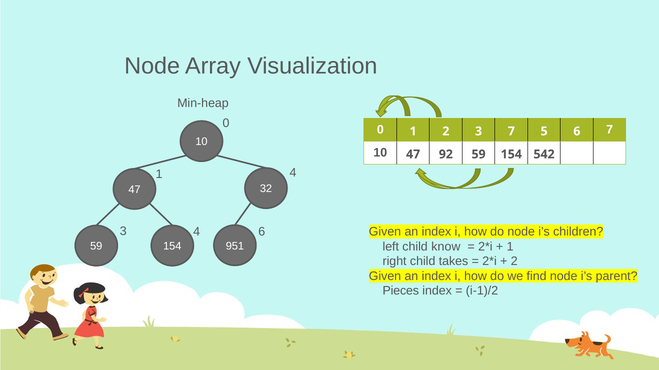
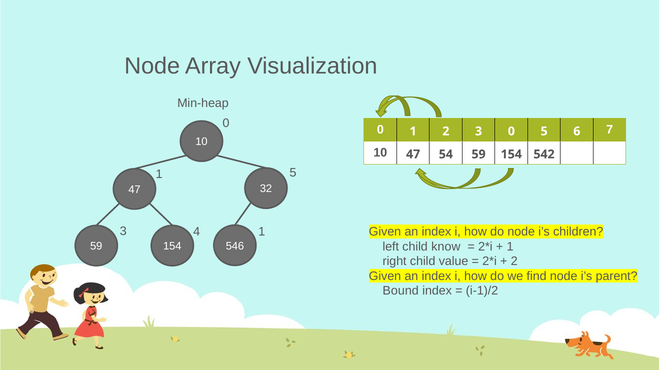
3 7: 7 -> 0 (511, 132)
92: 92 -> 54 (446, 155)
1 4: 4 -> 5 (293, 173)
4 6: 6 -> 1 (262, 232)
951: 951 -> 546 (235, 246)
takes: takes -> value (454, 262)
Pieces: Pieces -> Bound (401, 291)
